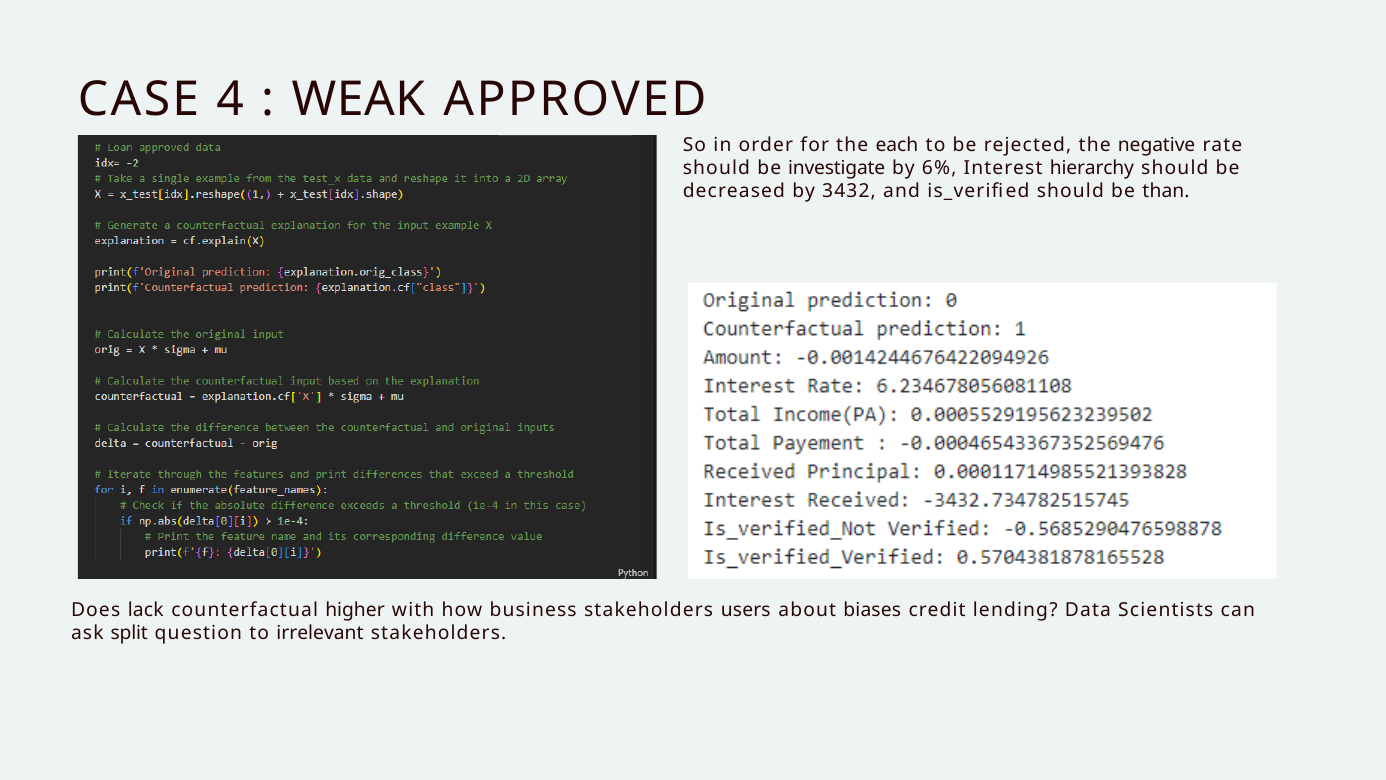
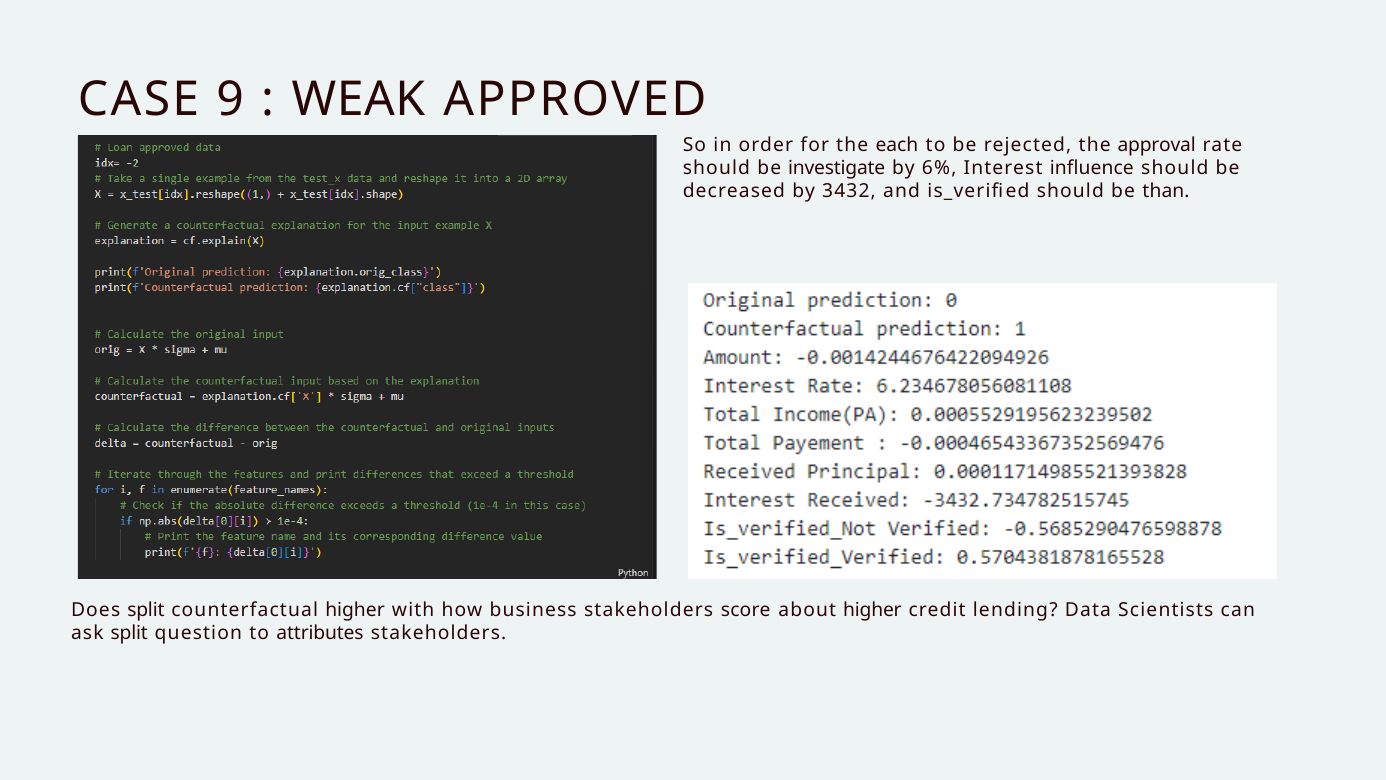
4: 4 -> 9 (230, 99)
negative: negative -> approval (1157, 145)
hierarchy: hierarchy -> influence (1092, 168)
Does lack: lack -> split (146, 610)
users: users -> score (746, 610)
about biases: biases -> higher (872, 610)
irrelevant: irrelevant -> attributes (320, 633)
